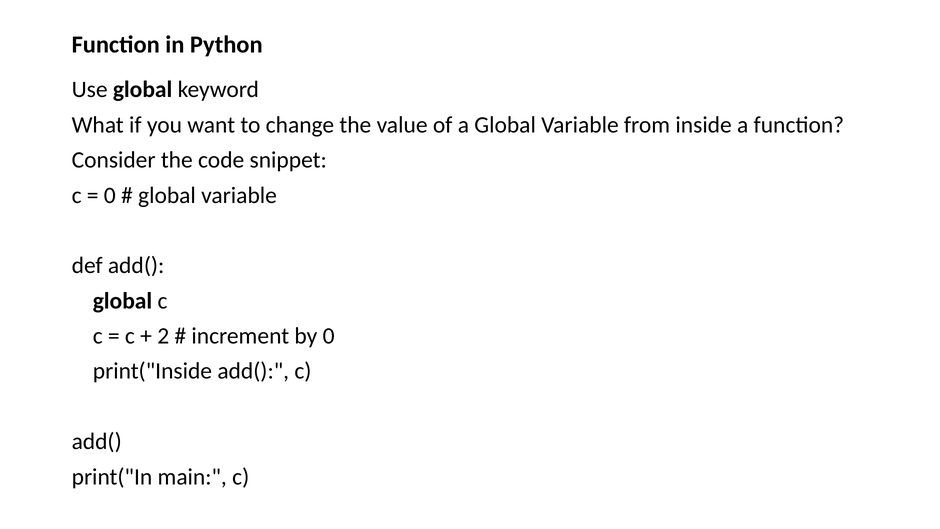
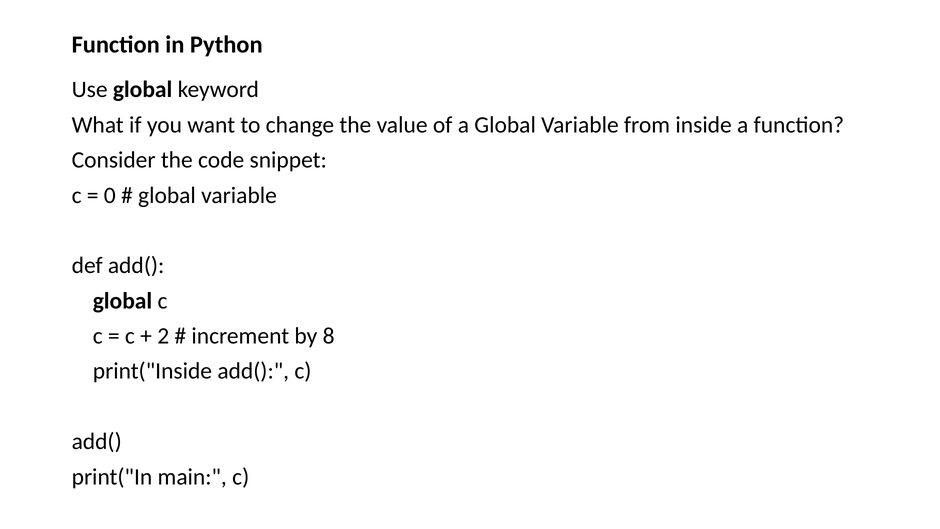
by 0: 0 -> 8 (329, 336)
